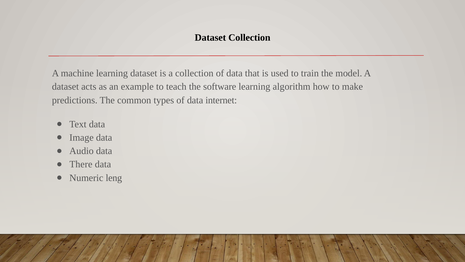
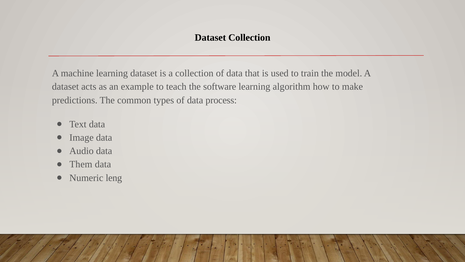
internet: internet -> process (221, 100)
There: There -> Them (81, 164)
